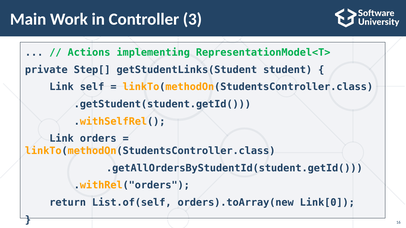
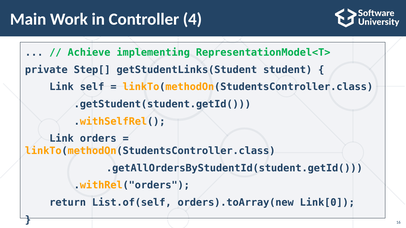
3: 3 -> 4 (192, 19)
Actions: Actions -> Achieve (89, 53)
